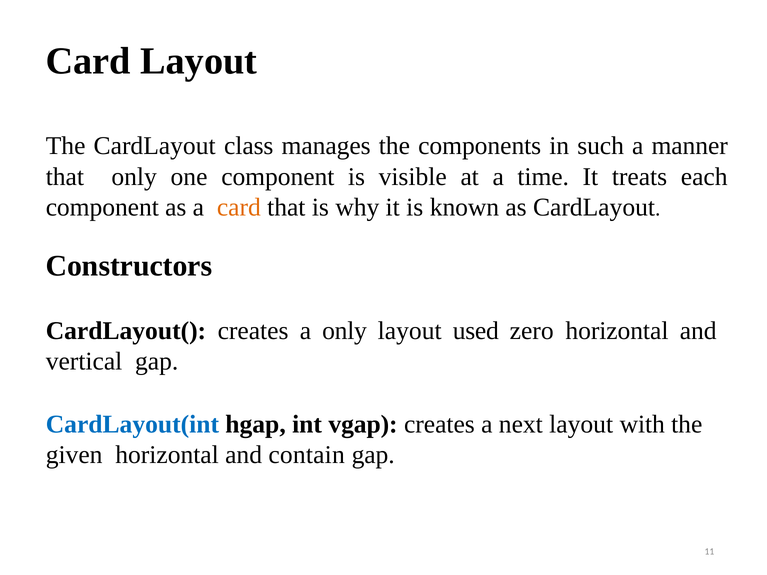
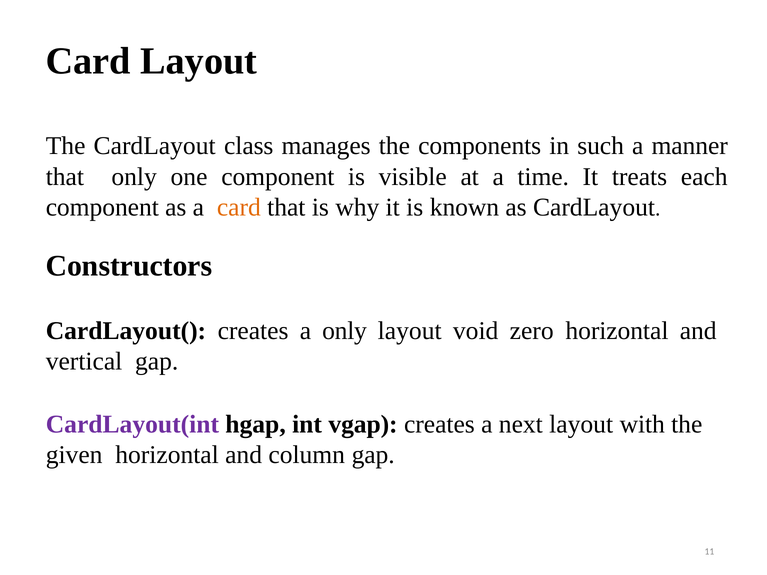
used: used -> void (476, 331)
CardLayout(int colour: blue -> purple (132, 424)
contain: contain -> column (307, 455)
